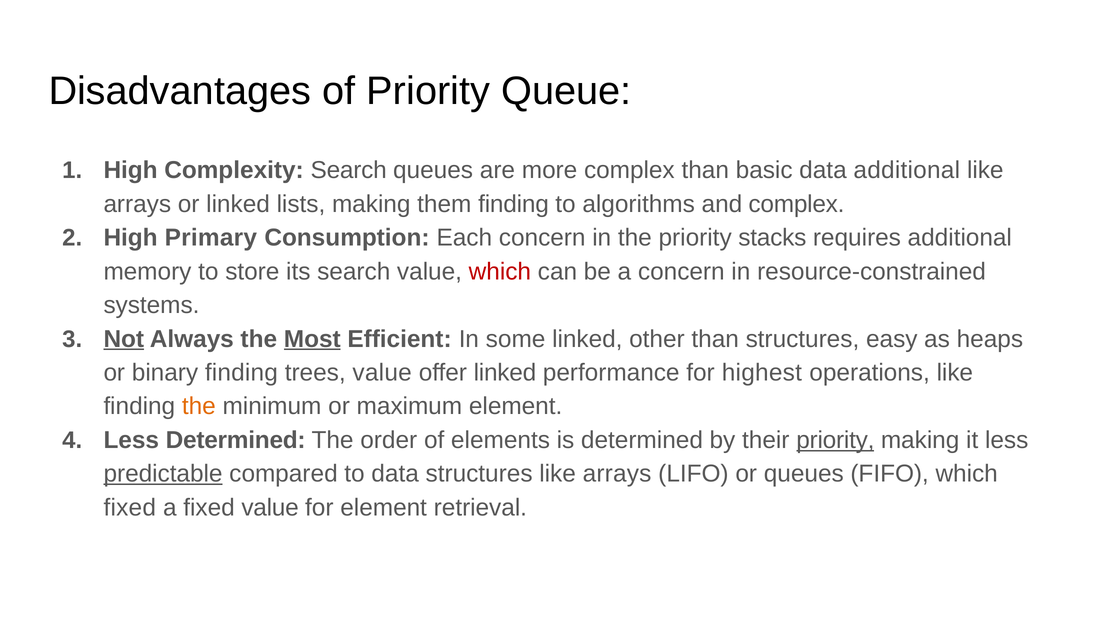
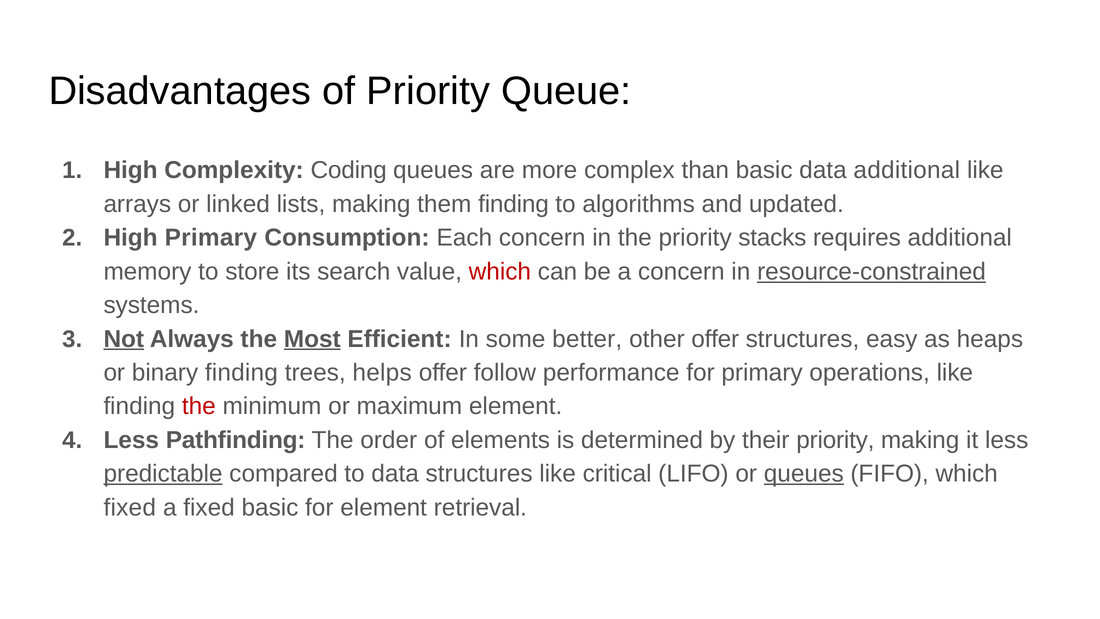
Complexity Search: Search -> Coding (349, 170)
and complex: complex -> updated (796, 204)
resource-constrained underline: none -> present (872, 271)
some linked: linked -> better (587, 339)
other than: than -> offer (715, 339)
trees value: value -> helps (382, 373)
offer linked: linked -> follow (505, 373)
for highest: highest -> primary (762, 373)
the colour: orange -> red (199, 406)
Less Determined: Determined -> Pathfinding (236, 440)
priority underline: present -> none (835, 440)
structures like arrays: arrays -> critical (617, 474)
queues underline: none -> present (804, 474)
fixed value: value -> basic (270, 507)
